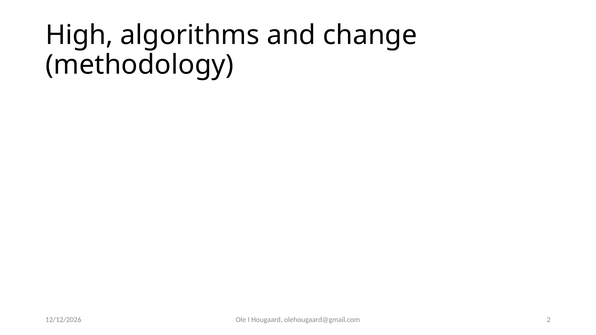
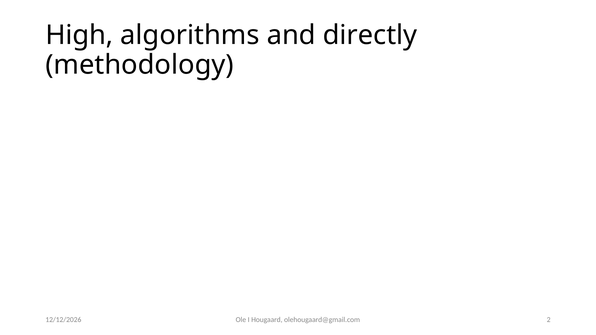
change: change -> directly (370, 35)
